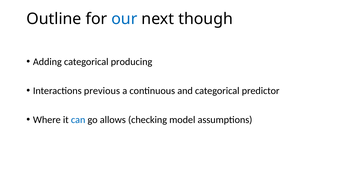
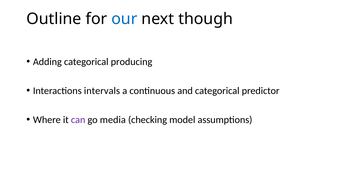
previous: previous -> intervals (102, 91)
can colour: blue -> purple (78, 120)
allows: allows -> media (113, 120)
